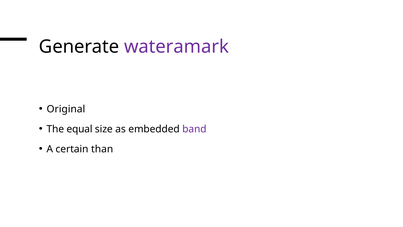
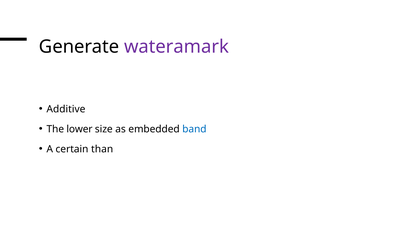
Original: Original -> Additive (66, 109)
equal: equal -> lower (79, 129)
band colour: purple -> blue (194, 129)
